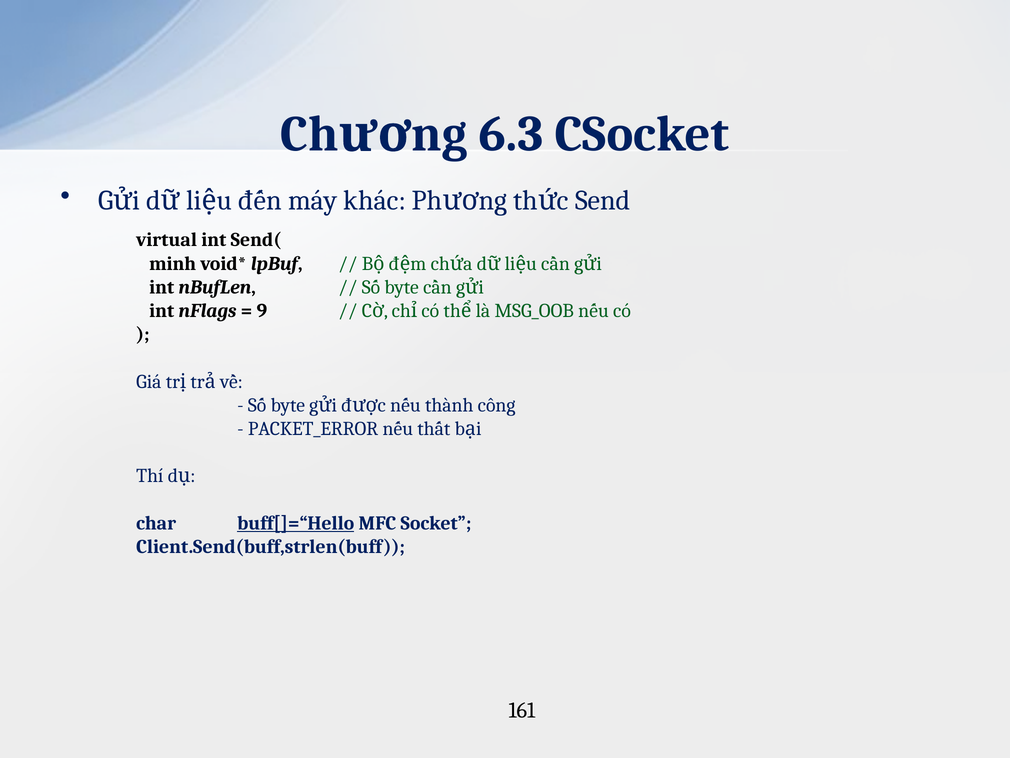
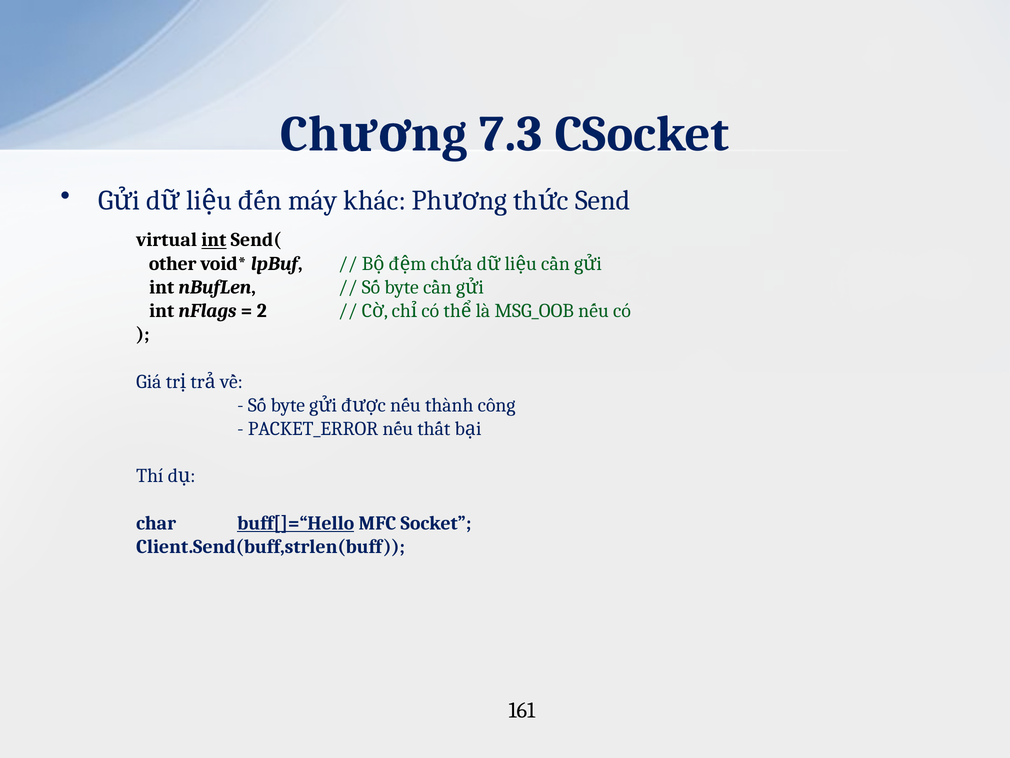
6.3: 6.3 -> 7.3 (511, 134)
int underline: none -> present (214, 240)
minh: minh -> other (173, 263)
9: 9 -> 2 (262, 311)
